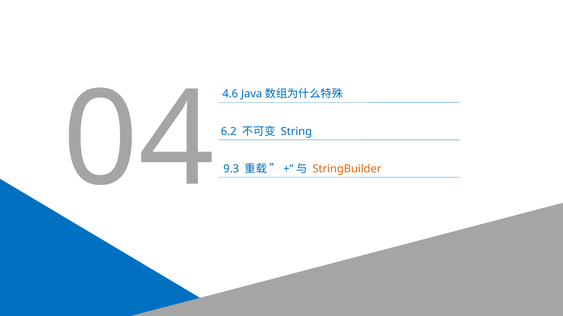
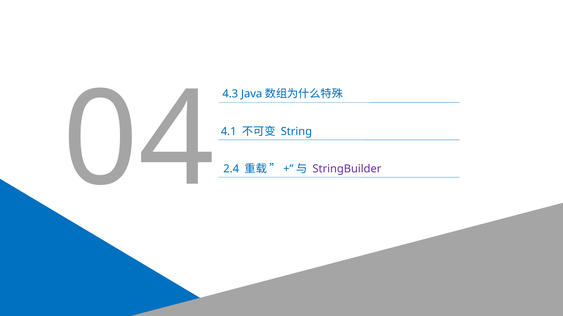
4.6: 4.6 -> 4.3 (230, 94)
6.2: 6.2 -> 4.1 (229, 132)
9.3: 9.3 -> 2.4 (231, 169)
StringBuilder colour: orange -> purple (347, 169)
